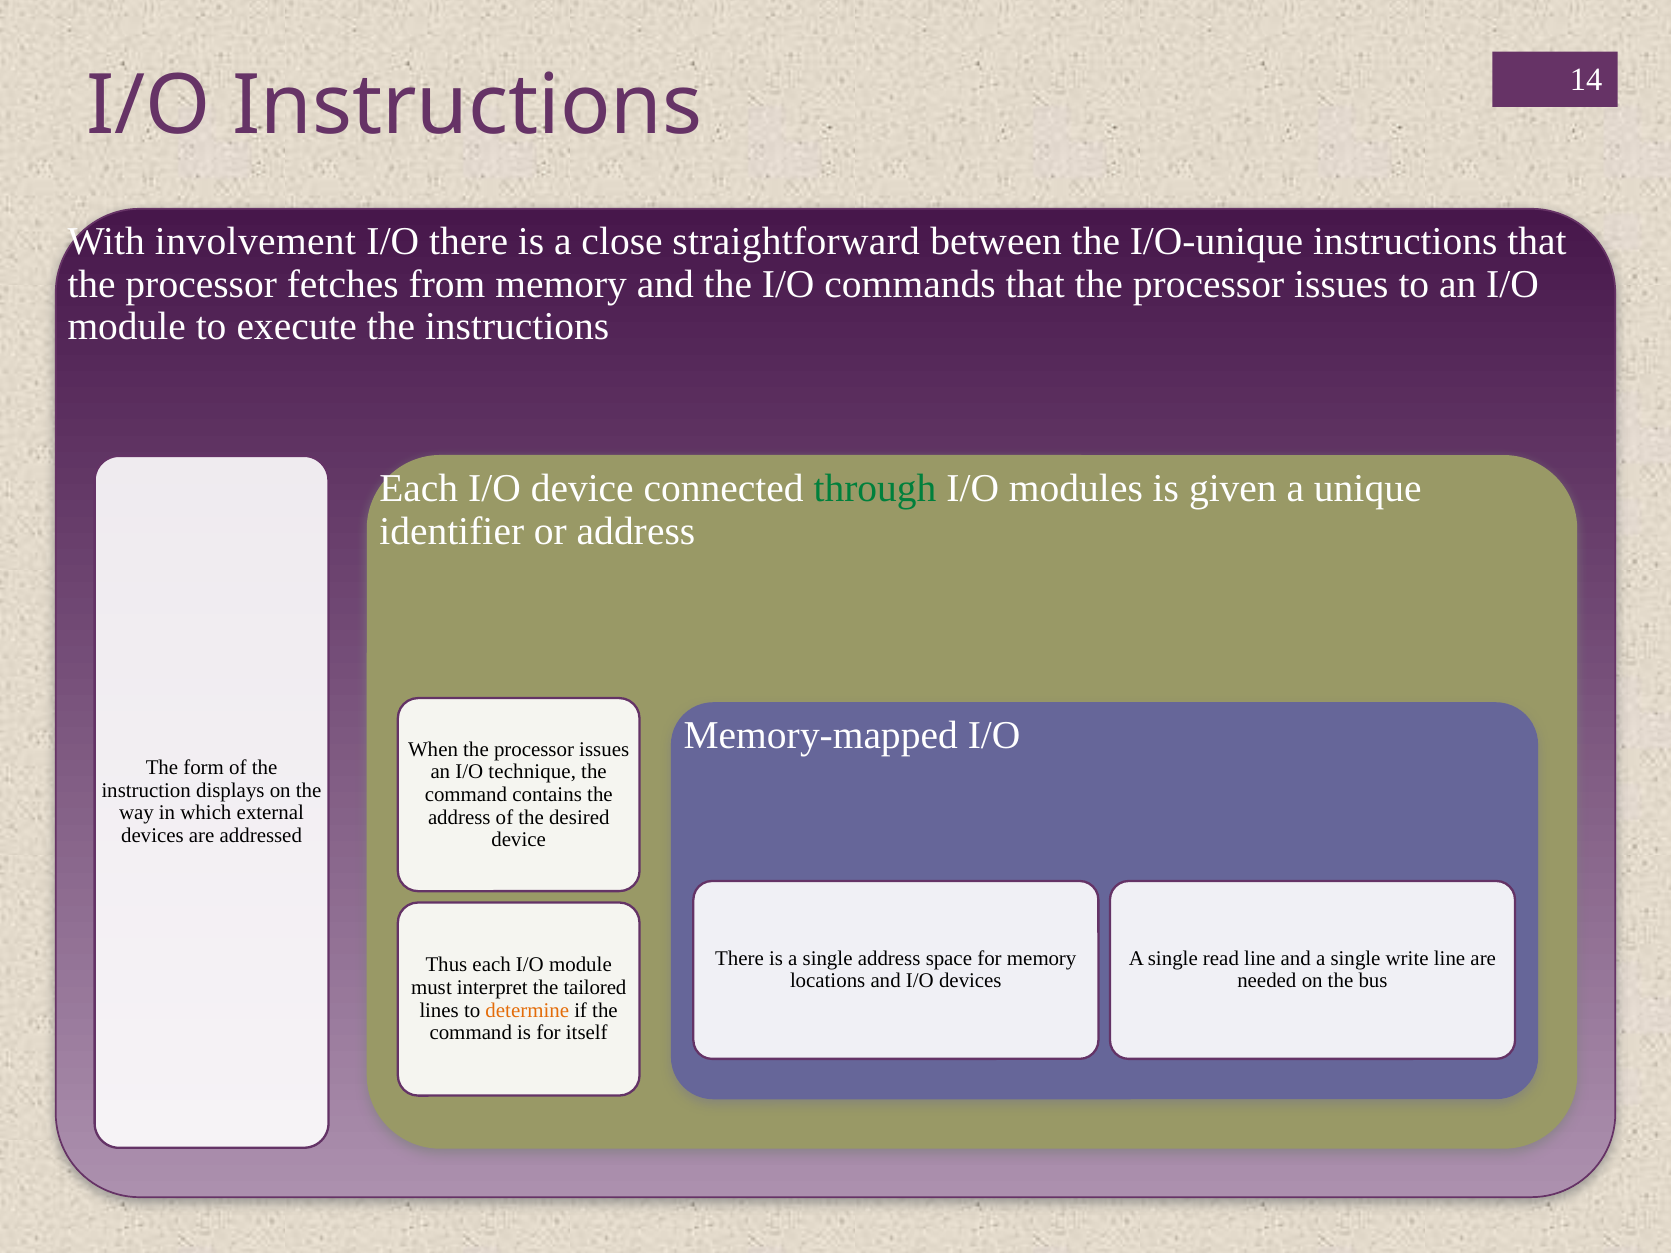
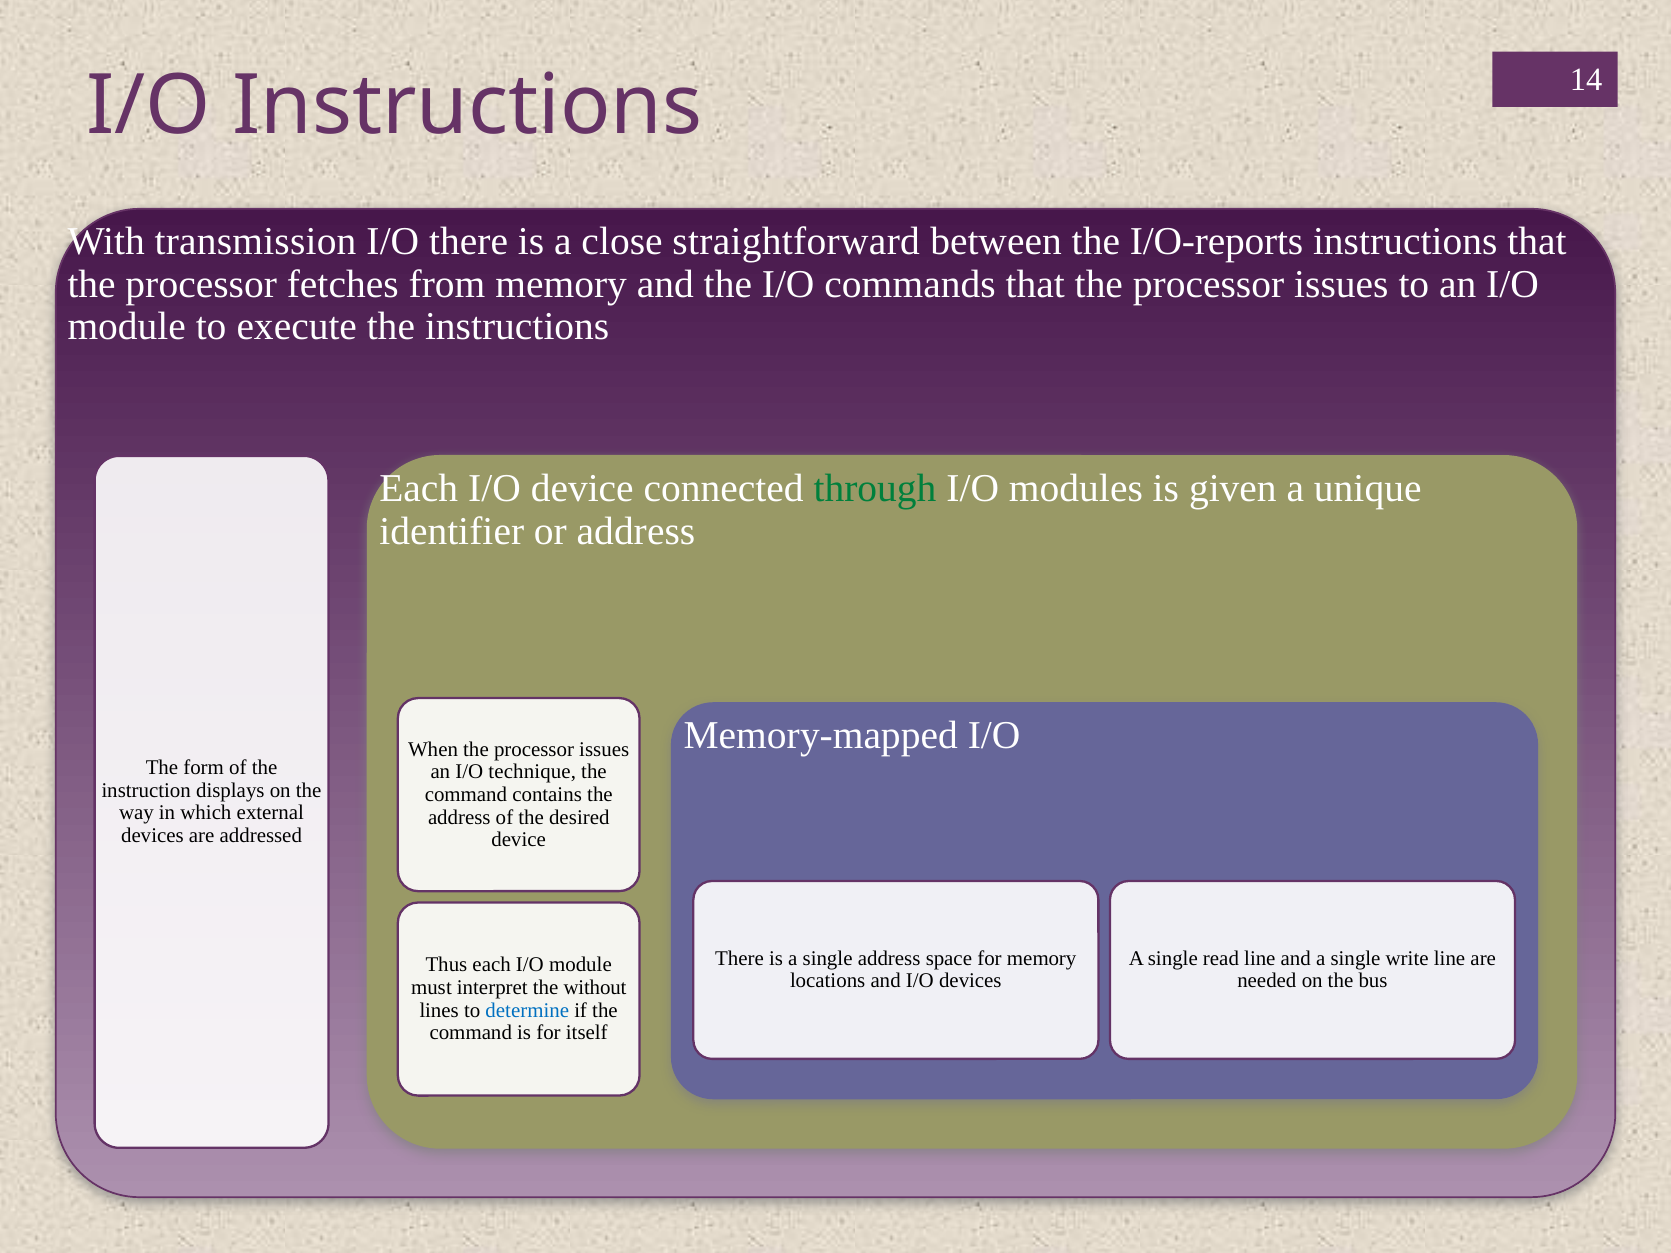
involvement: involvement -> transmission (256, 242)
I/O-unique: I/O-unique -> I/O-reports (1217, 242)
tailored: tailored -> without (595, 988)
determine colour: orange -> blue (527, 1010)
